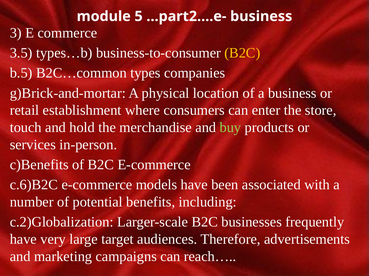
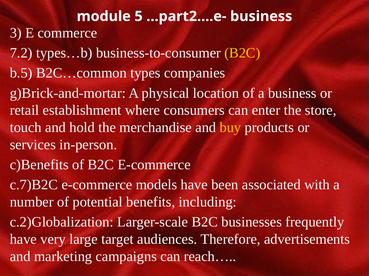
3.5: 3.5 -> 7.2 (21, 53)
buy colour: light green -> yellow (230, 128)
c.6)B2C: c.6)B2C -> c.7)B2C (34, 185)
